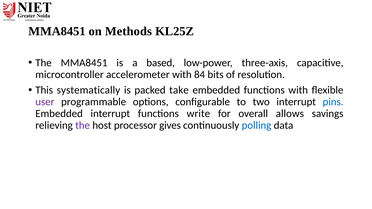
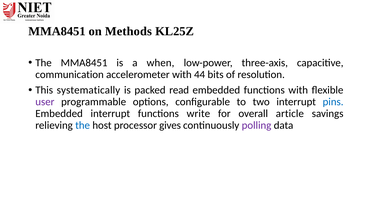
based: based -> when (161, 63)
microcontroller: microcontroller -> communication (70, 75)
84: 84 -> 44 (200, 75)
take: take -> read (179, 90)
allows: allows -> article (290, 114)
the colour: purple -> blue (83, 125)
polling colour: blue -> purple (257, 125)
